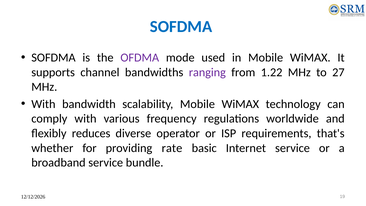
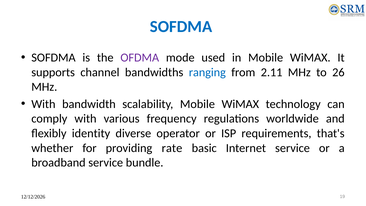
ranging colour: purple -> blue (207, 72)
1.22: 1.22 -> 2.11 (272, 72)
27: 27 -> 26 (338, 72)
reduces: reduces -> identity (91, 133)
